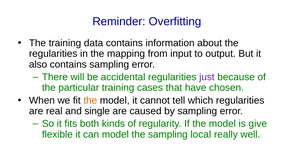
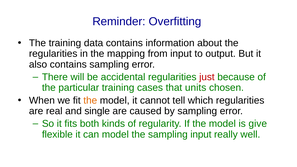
just colour: purple -> red (207, 77)
have: have -> units (196, 88)
sampling local: local -> input (201, 134)
